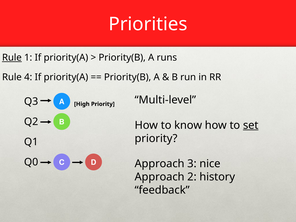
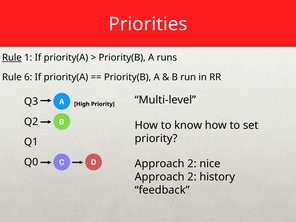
4: 4 -> 6 (28, 77)
set underline: present -> none (251, 125)
3: 3 -> 2 (192, 164)
